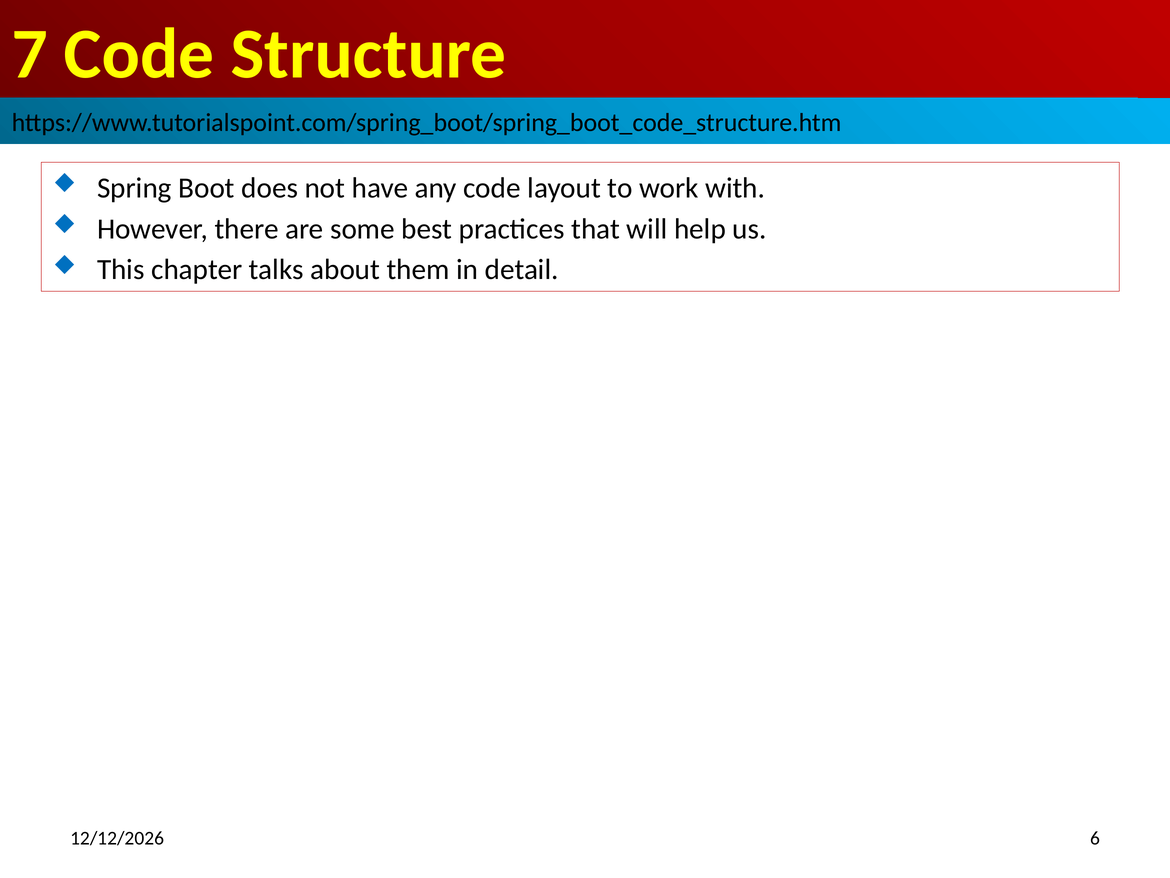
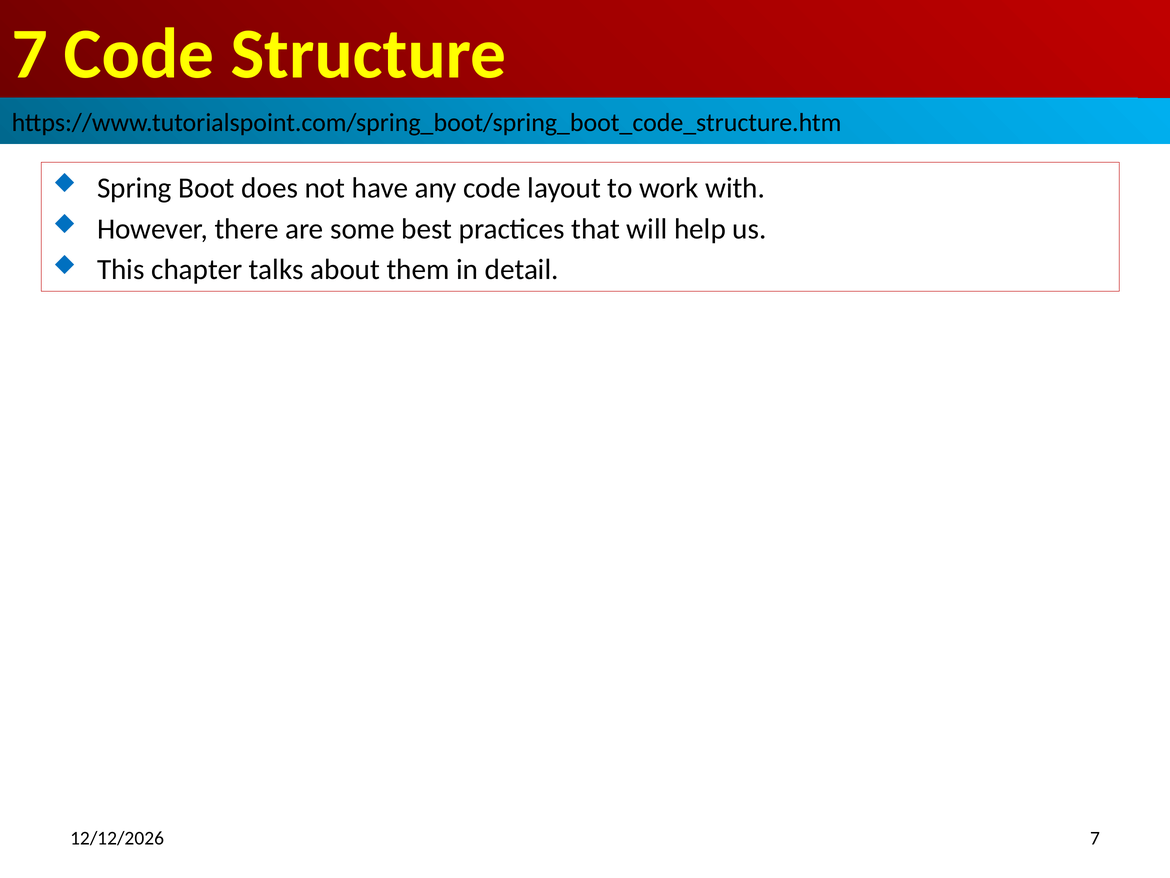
6: 6 -> 7 (1095, 838)
